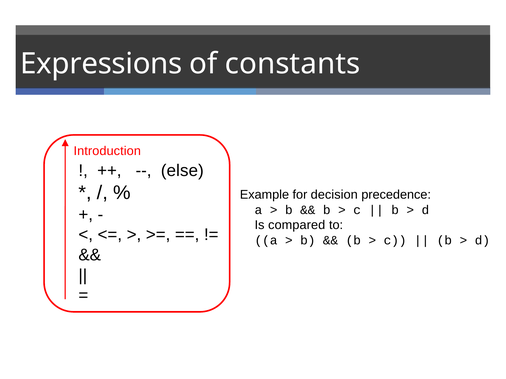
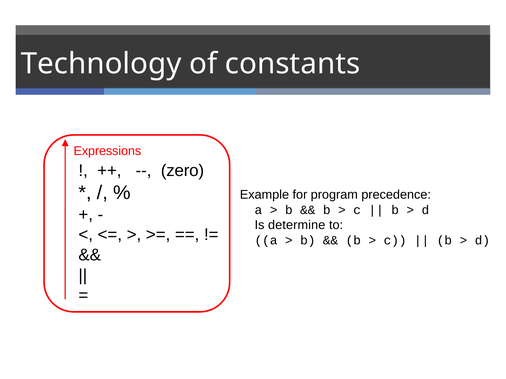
Expressions: Expressions -> Technology (101, 64)
Introduction: Introduction -> Expressions (107, 151)
else: else -> zero (182, 171)
decision: decision -> program (334, 195)
compared: compared -> determine (297, 225)
